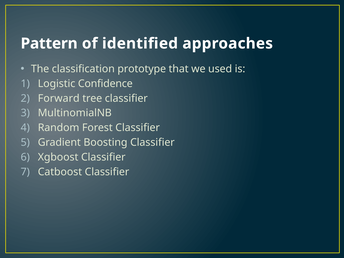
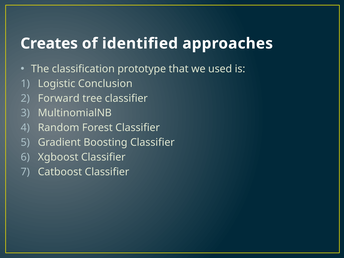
Pattern: Pattern -> Creates (49, 43)
Confidence: Confidence -> Conclusion (105, 84)
